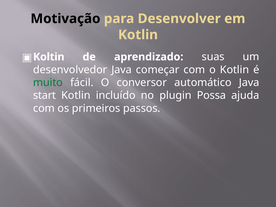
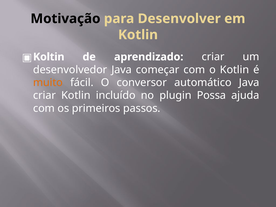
aprendizado suas: suas -> criar (213, 57)
muito colour: green -> orange (48, 83)
start: start -> criar (45, 95)
